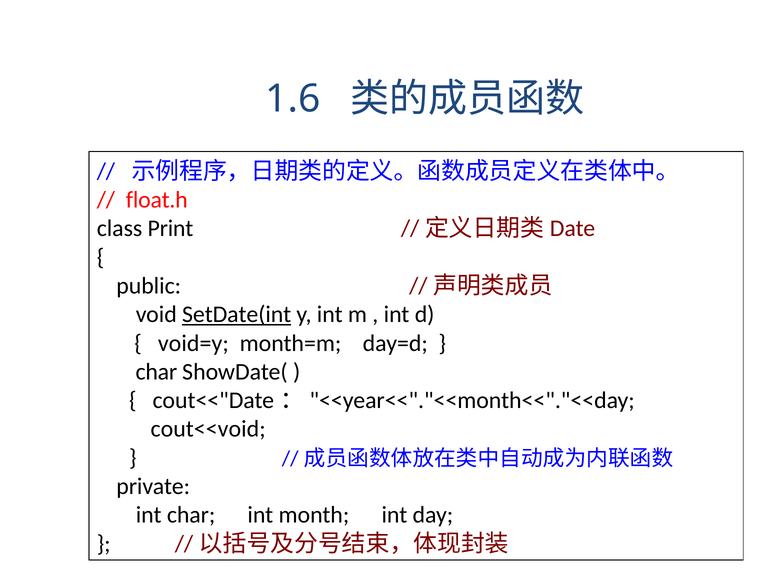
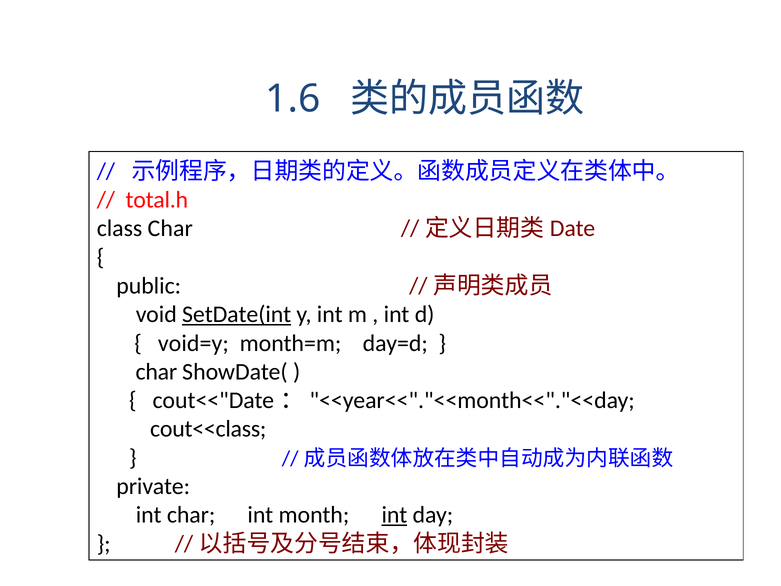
float.h: float.h -> total.h (157, 200)
class Print: Print -> Char (170, 229)
cout<<void: cout<<void -> cout<<class (208, 429)
int underline: none -> present (394, 515)
